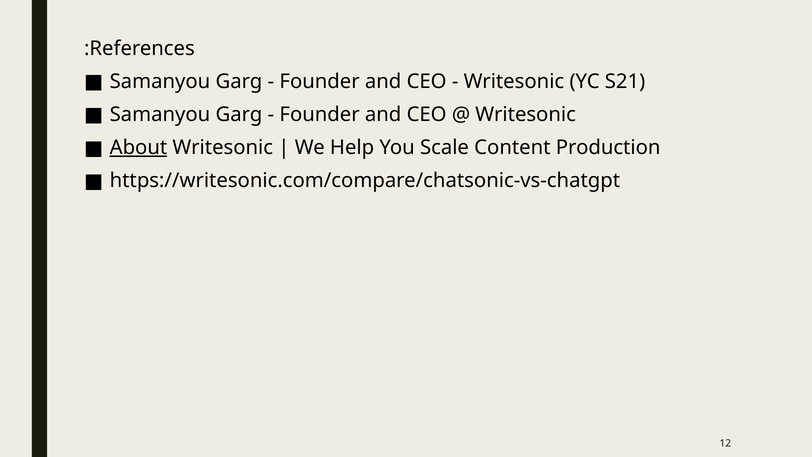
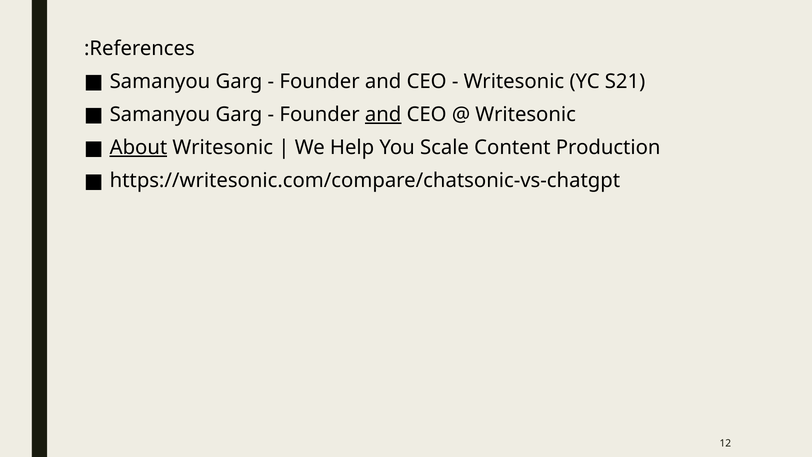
and underline: none -> present (383, 114)
